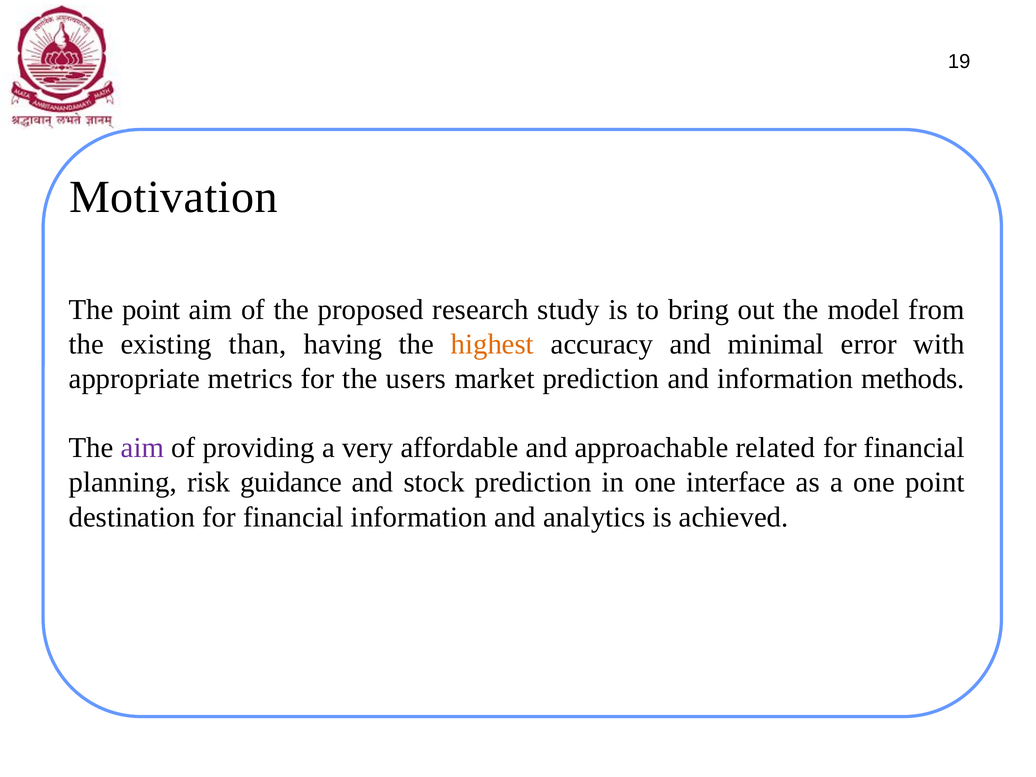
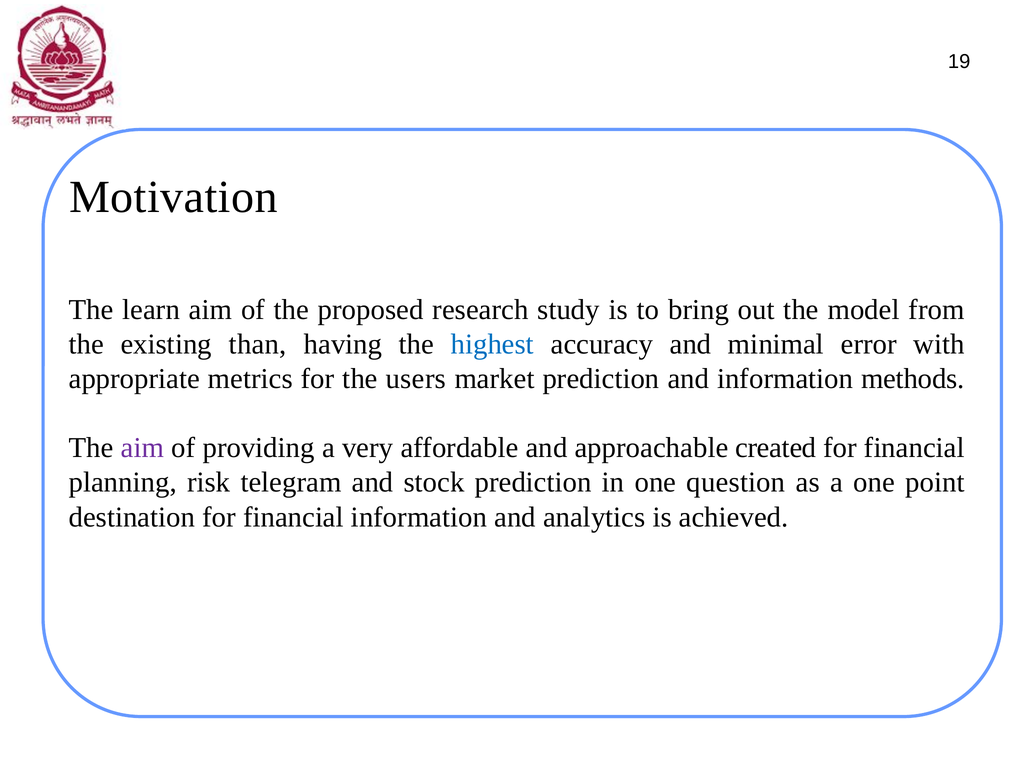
The point: point -> learn (151, 310)
highest colour: orange -> blue (492, 344)
related: related -> created (776, 448)
guidance: guidance -> telegram (291, 482)
interface: interface -> question (736, 482)
